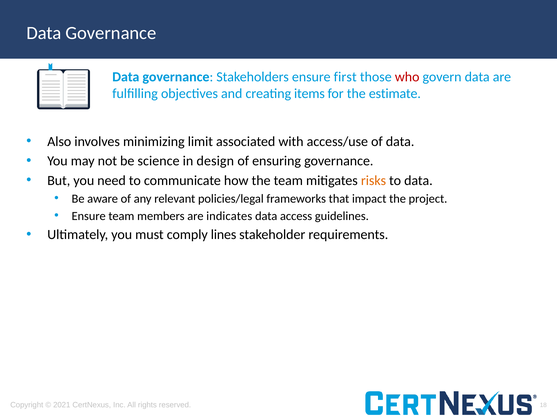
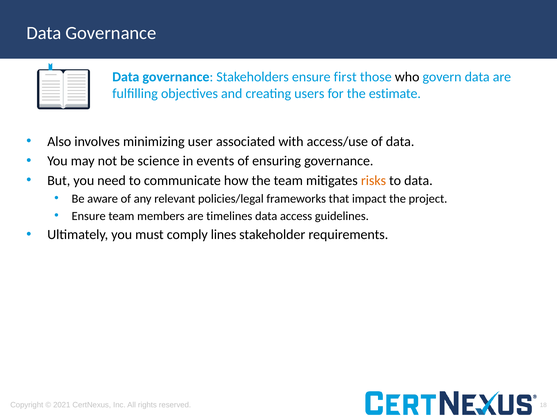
who colour: red -> black (407, 77)
items: items -> users (309, 93)
limit: limit -> user (200, 141)
design: design -> events (215, 161)
indicates: indicates -> timelines (229, 216)
